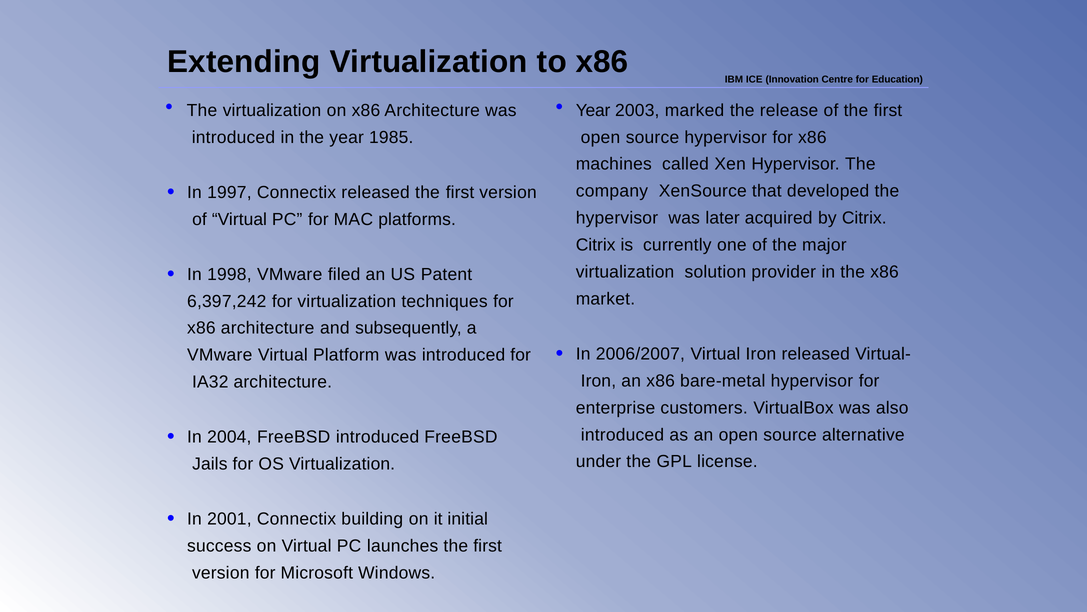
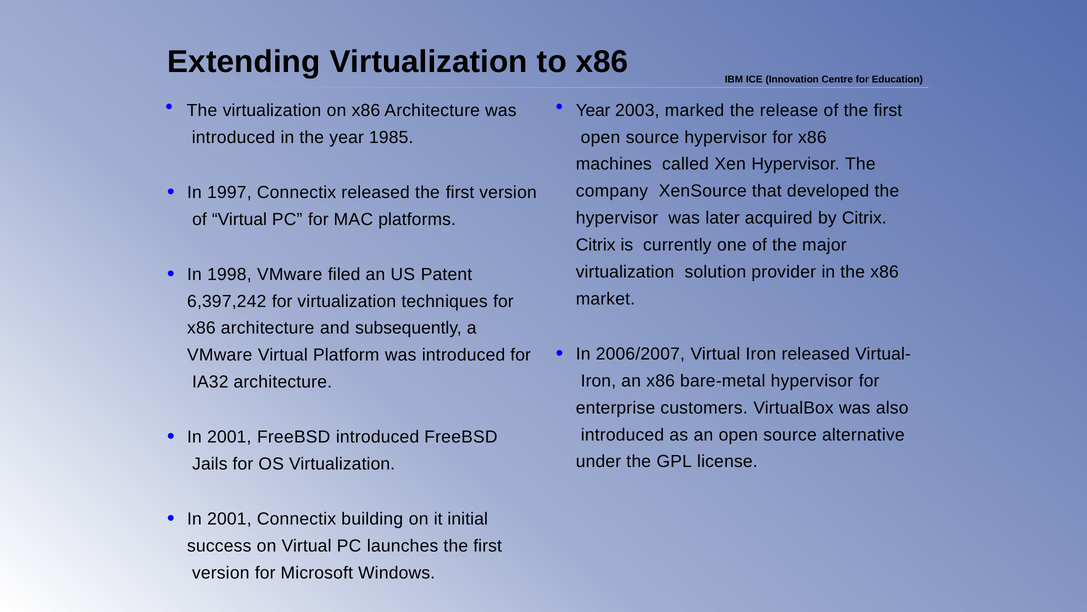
2004: 2004 -> 2001 (229, 437)
